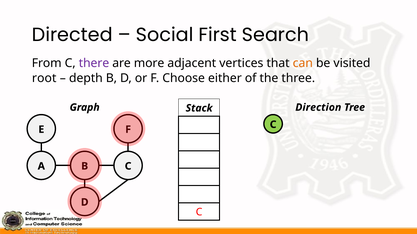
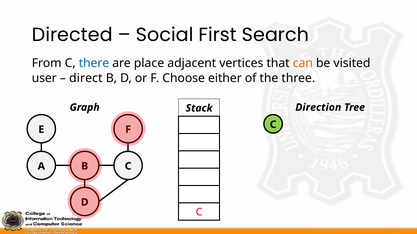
there colour: purple -> blue (94, 63)
more: more -> place (149, 63)
root: root -> user (44, 78)
depth: depth -> direct (86, 78)
